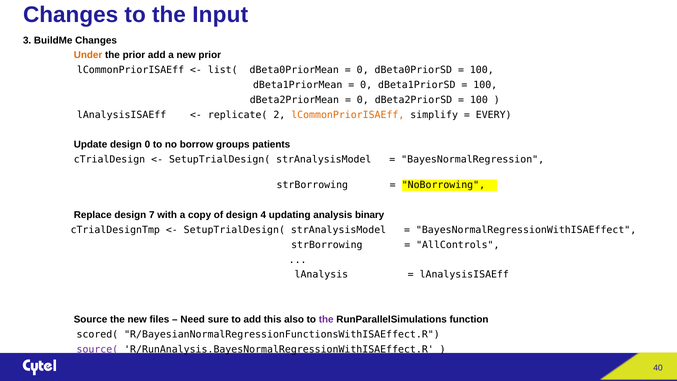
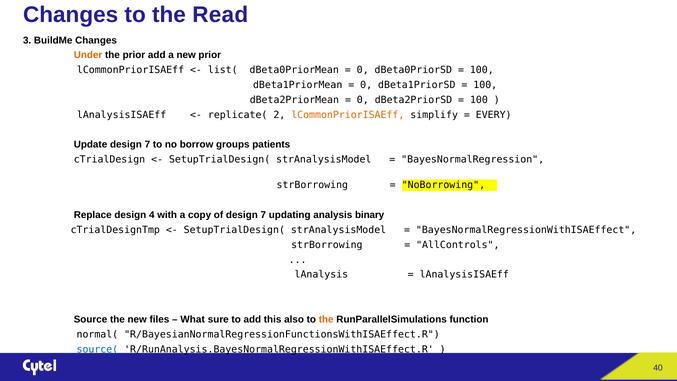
Input: Input -> Read (220, 15)
Update design 0: 0 -> 7 (147, 145)
7: 7 -> 4 (152, 215)
of design 4: 4 -> 7 (263, 215)
Need: Need -> What (193, 319)
the colour: purple -> orange (326, 319)
scored(: scored( -> normal( (97, 334)
source( colour: purple -> blue (97, 349)
